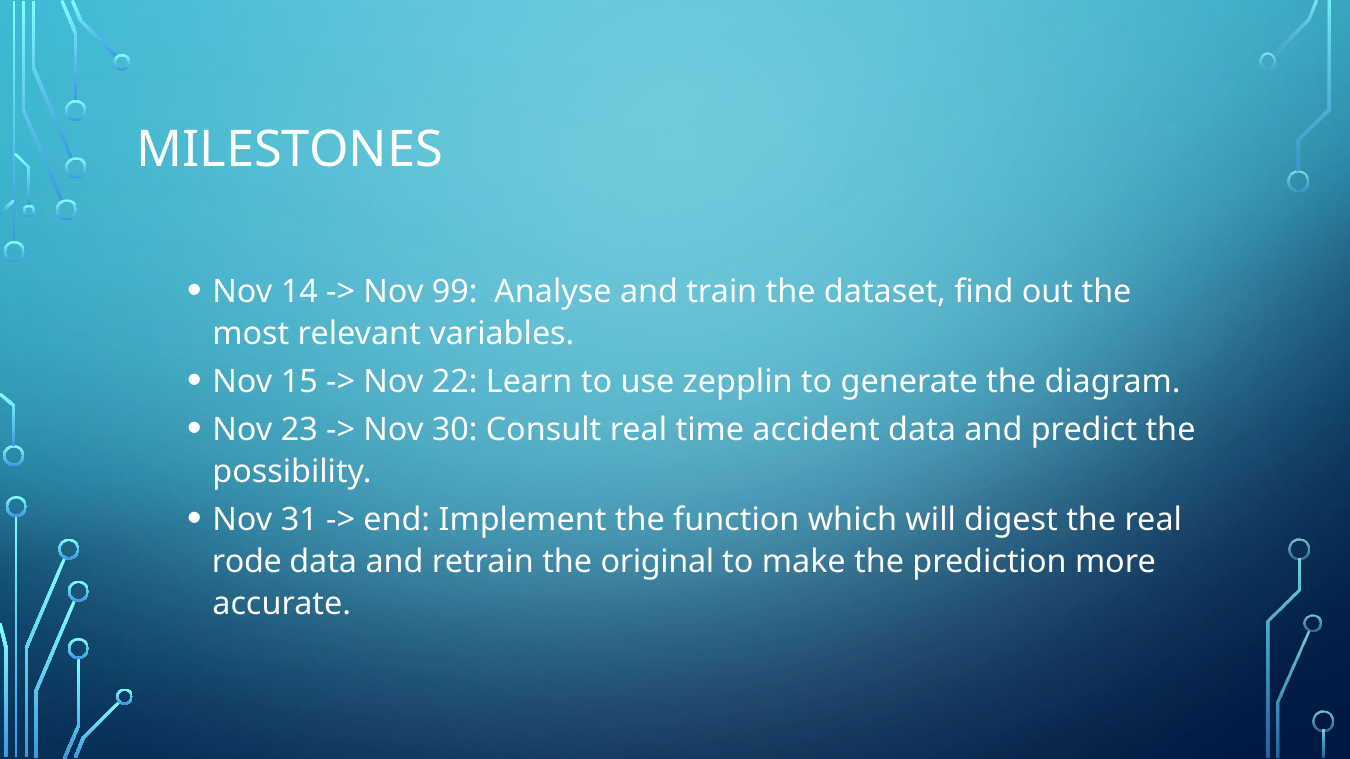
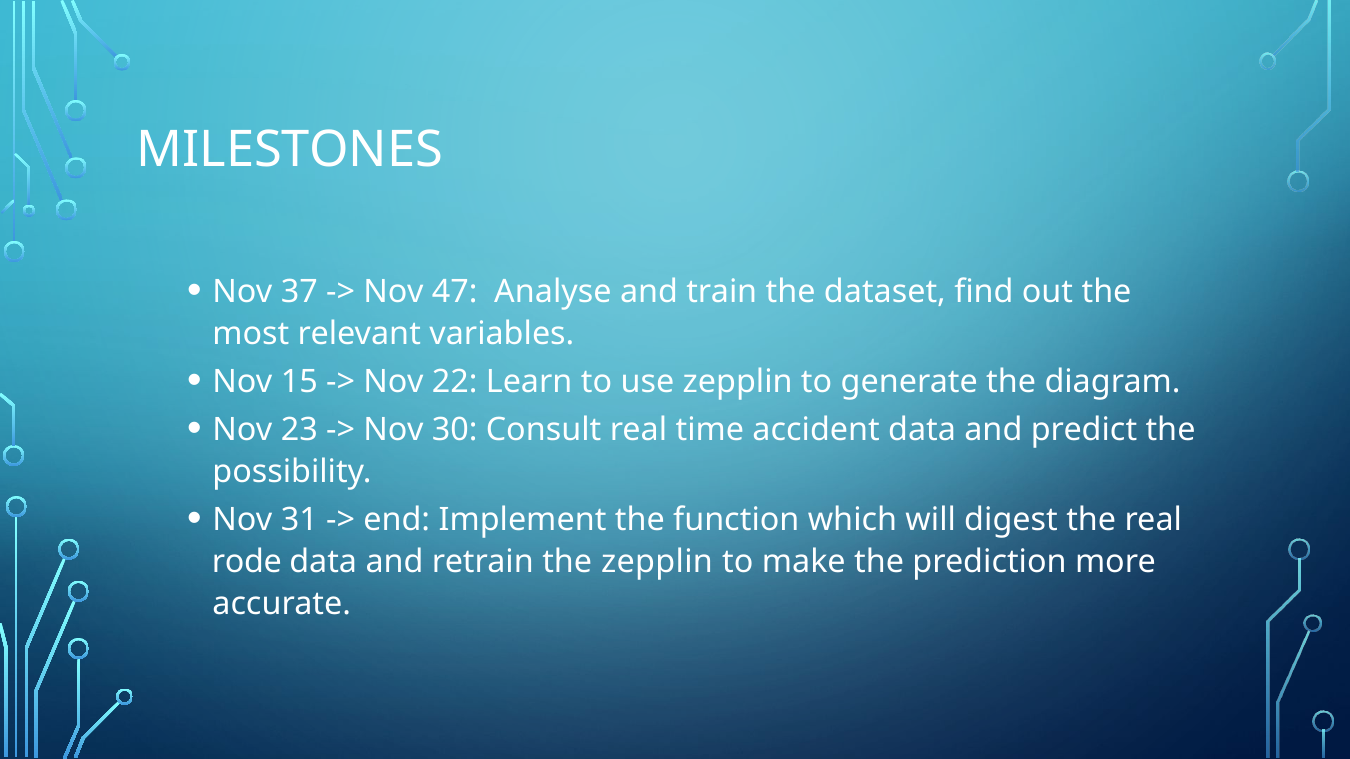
14: 14 -> 37 (299, 292)
99: 99 -> 47 (455, 292)
the original: original -> zepplin (657, 562)
